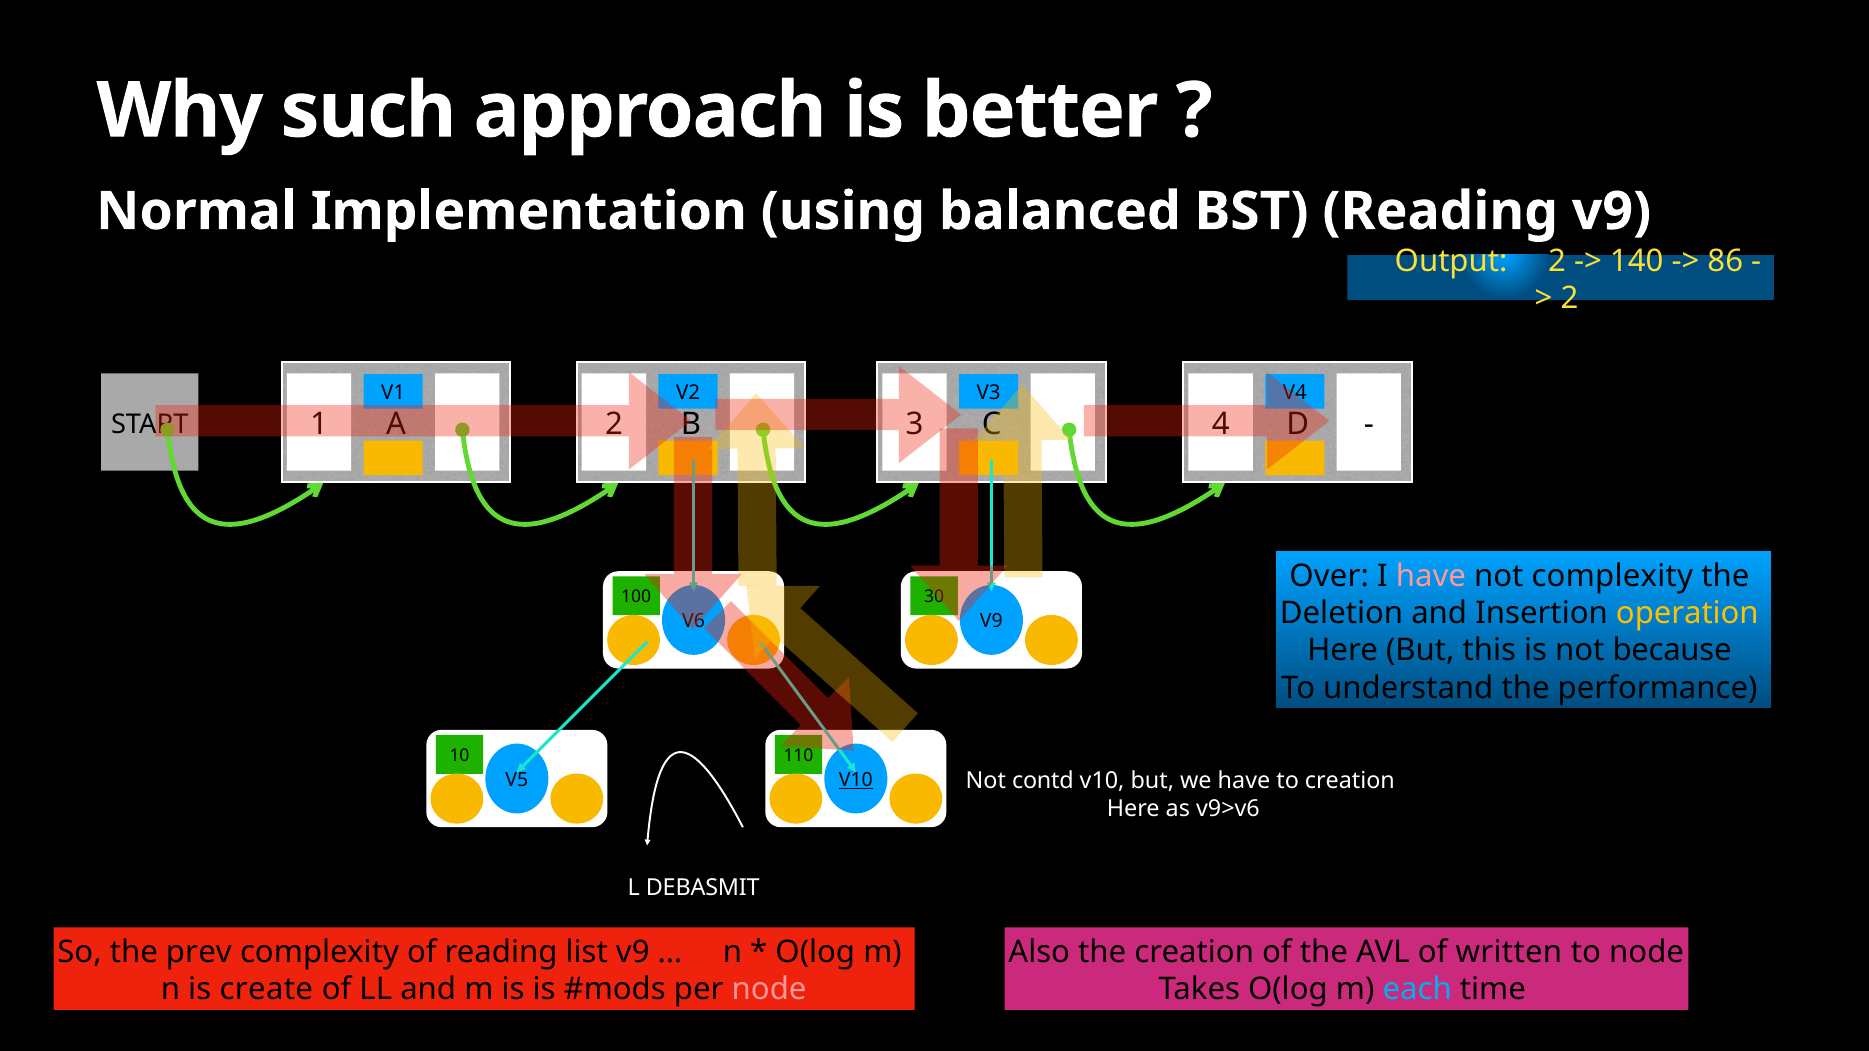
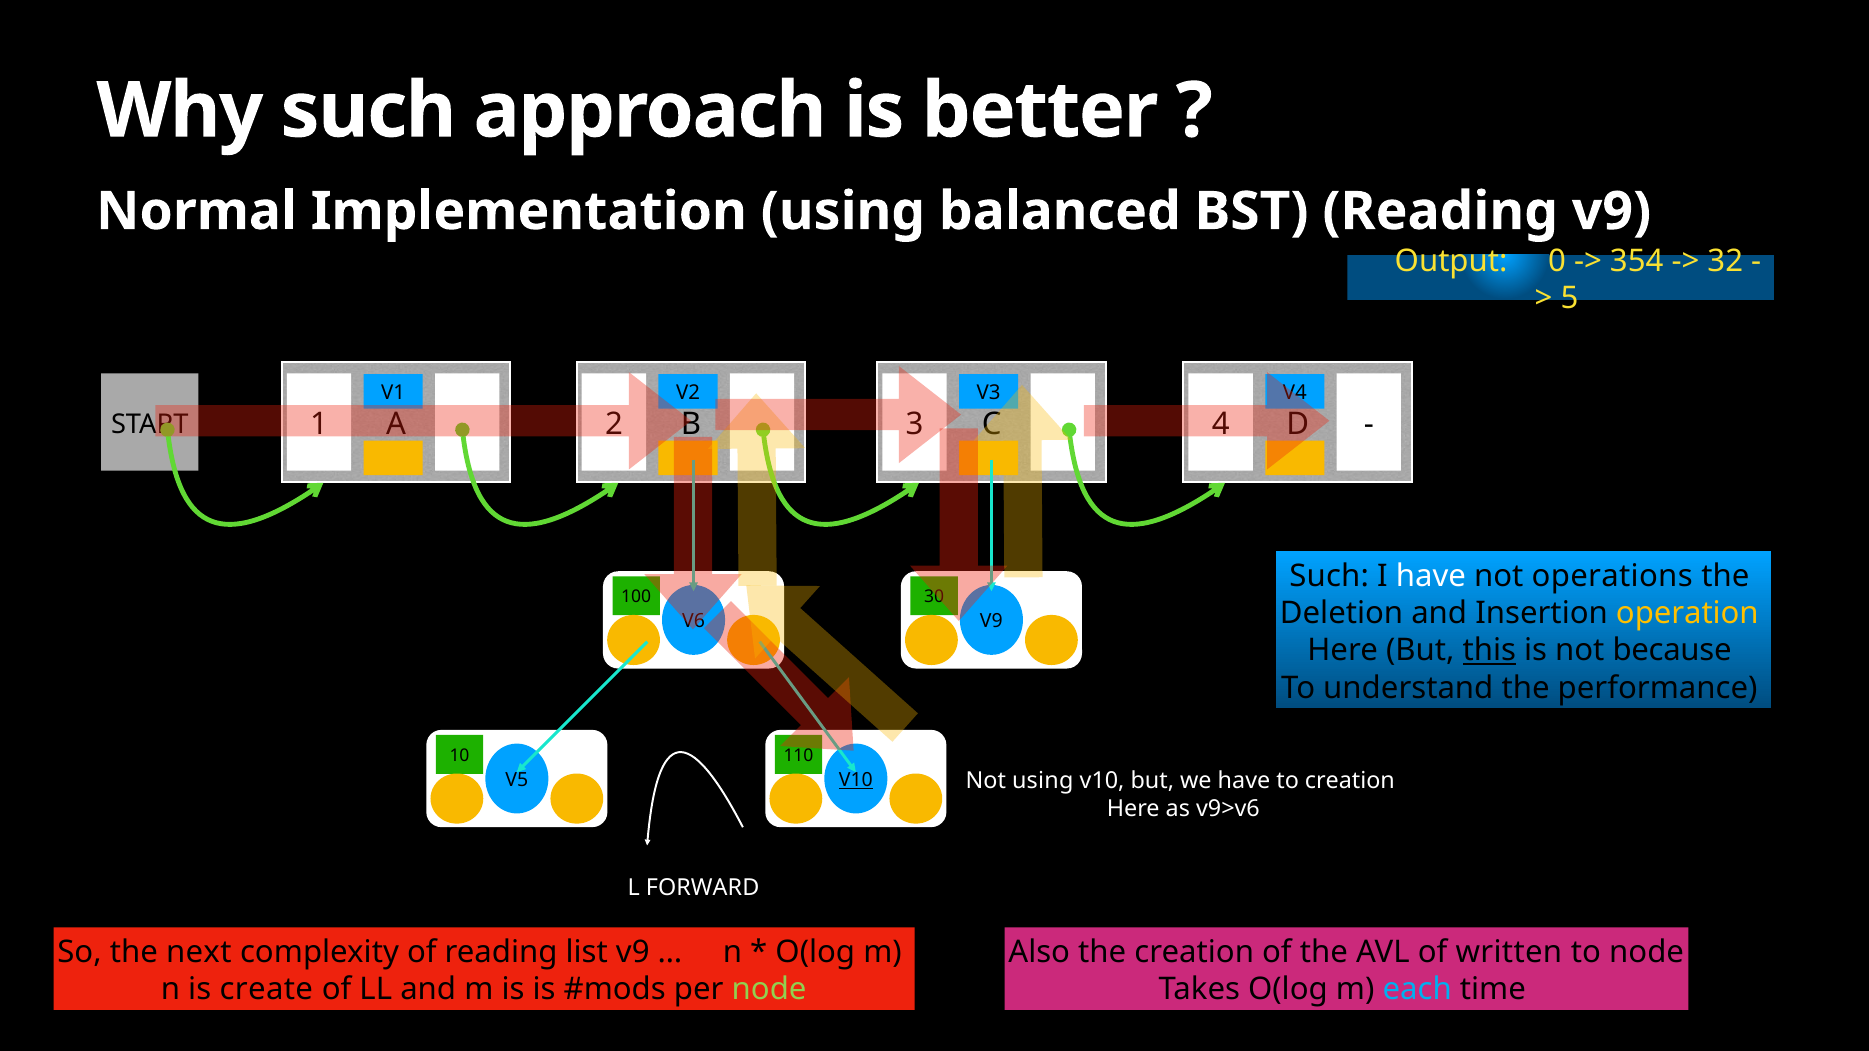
Output 2: 2 -> 0 (1557, 261)
140: 140 -> 354 (1637, 261)
86: 86 -> 32 (1725, 261)
2: 2 -> 5 (1570, 298)
Over: Over -> Such (1329, 576)
have colour: pink -> white (1431, 576)
not complexity: complexity -> operations (1612, 576)
this underline: none -> present (1489, 651)
Not contd: contd -> using (1043, 781)
DEBASMIT: DEBASMIT -> FORWARD (703, 888)
prev: prev -> next (199, 952)
node colour: pink -> light green (769, 990)
